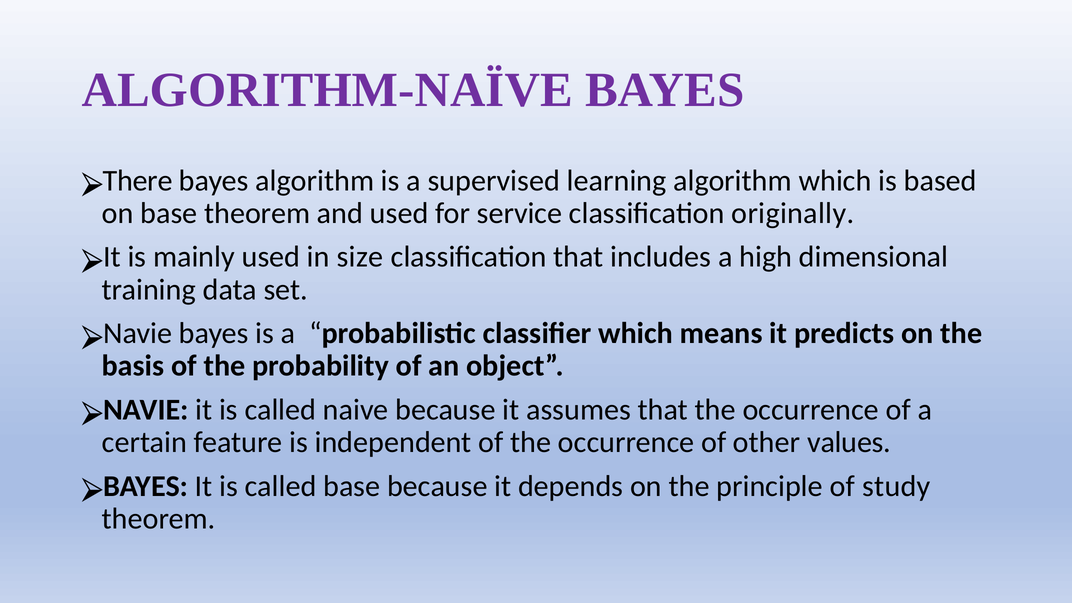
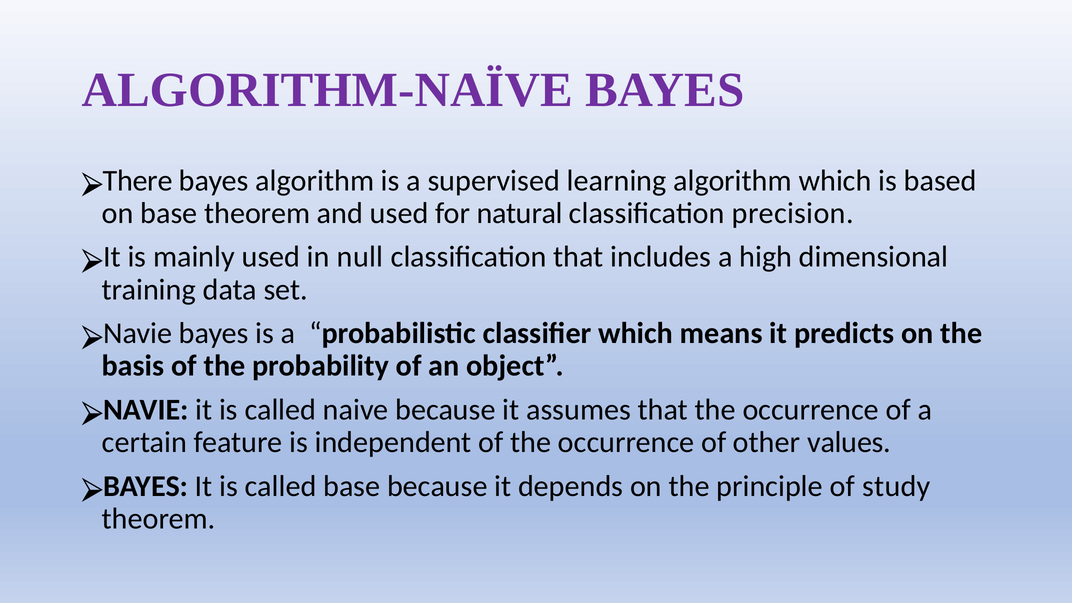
service: service -> natural (520, 213)
originally: originally -> precision (793, 213)
size: size -> null (360, 257)
